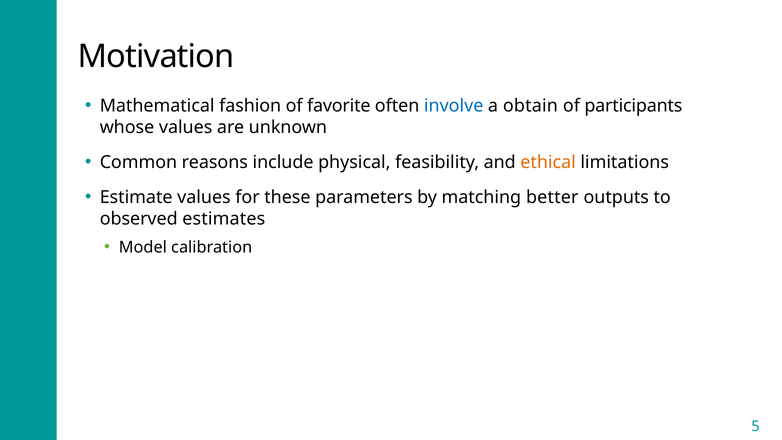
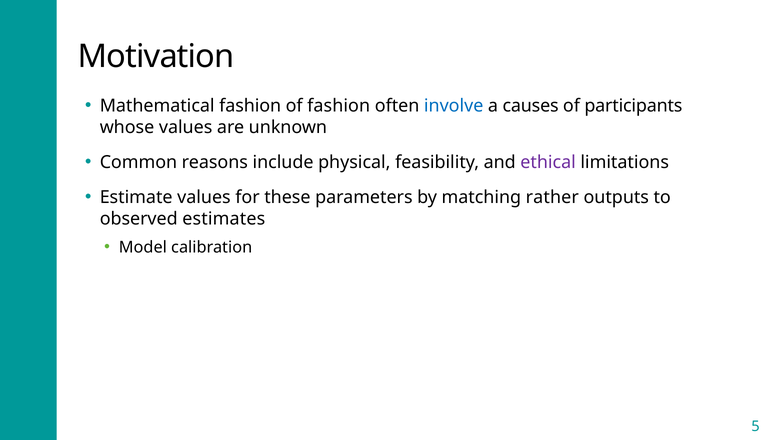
of favorite: favorite -> fashion (339, 106)
obtain: obtain -> causes (531, 106)
ethical colour: orange -> purple (548, 162)
better: better -> rather (552, 197)
